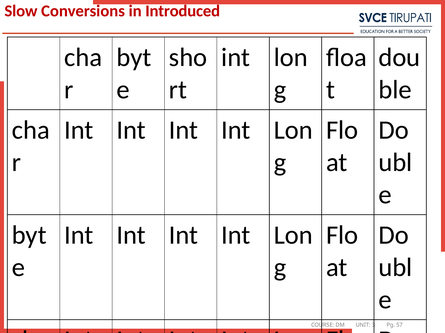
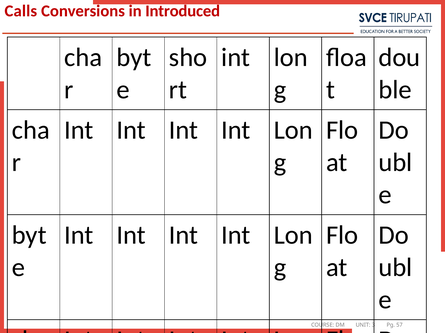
Slow: Slow -> Calls (21, 11)
